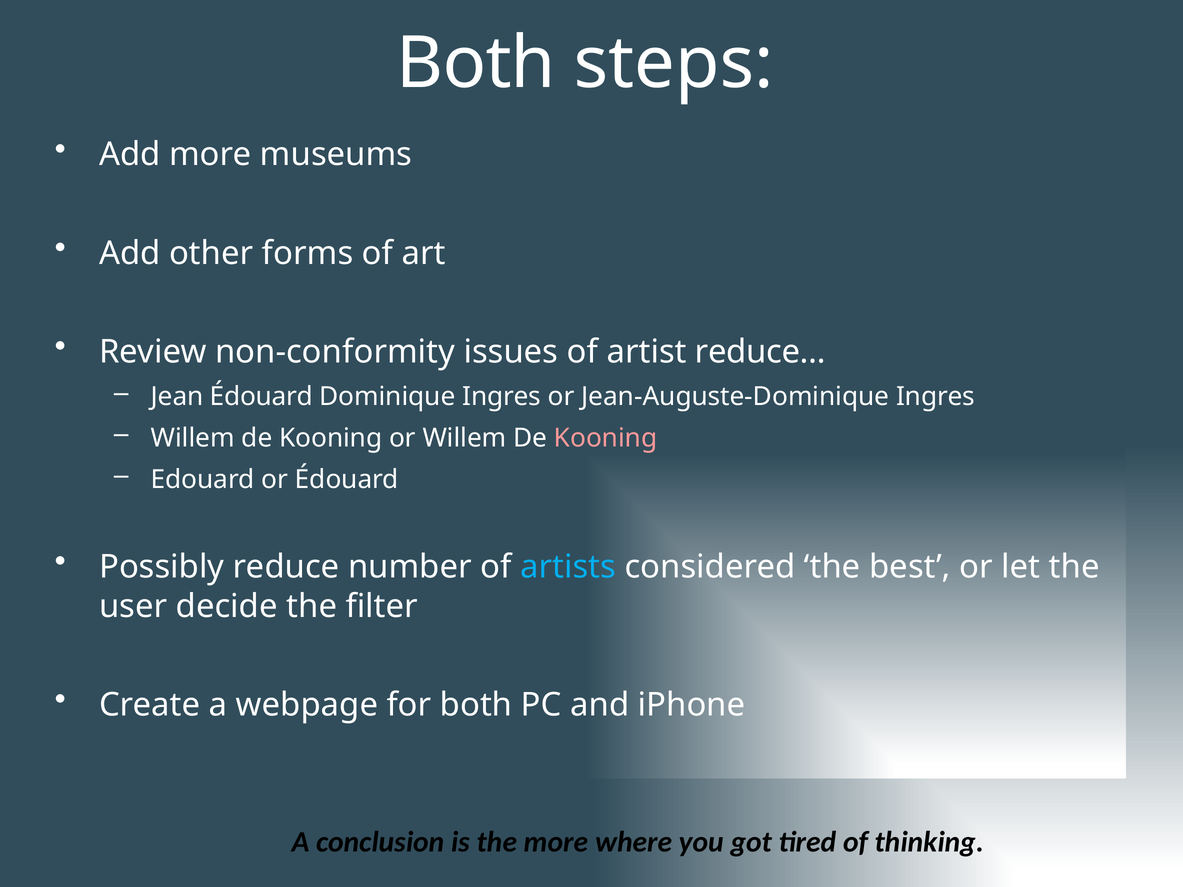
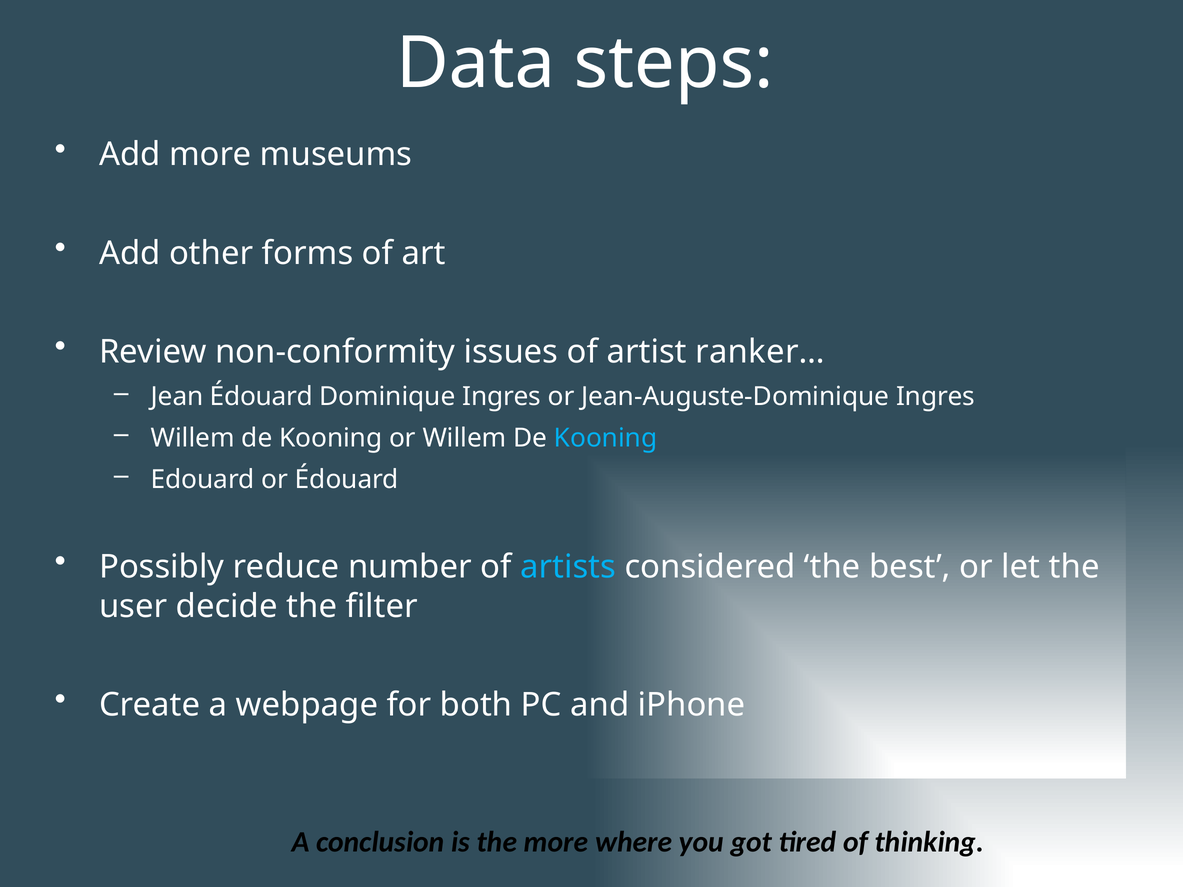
Both: Both -> Data (476, 63)
reduce…: reduce… -> ranker… (760, 352)
Kooning colour: pink -> light blue (606, 438)
